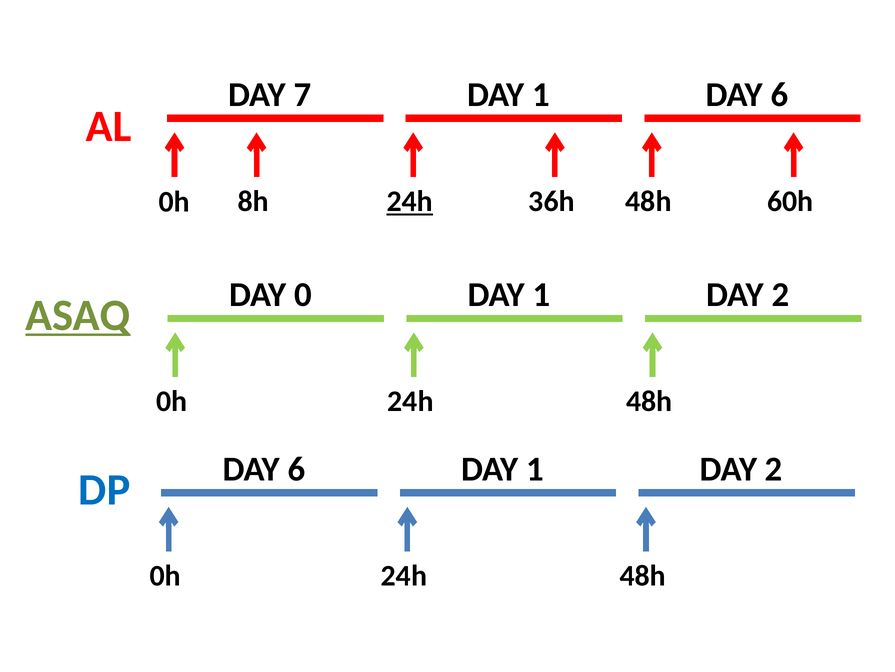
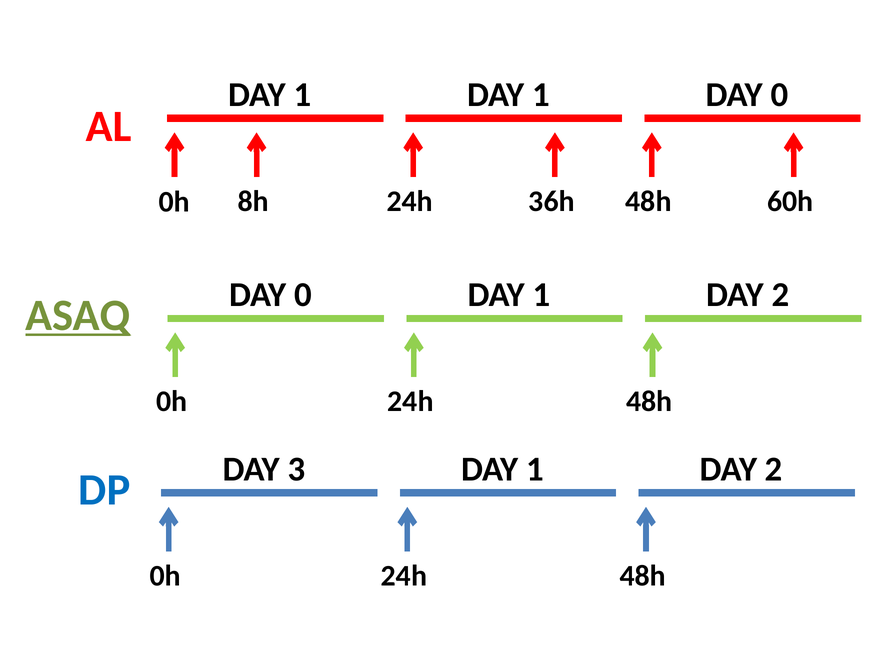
7: 7 -> 1 (302, 95)
6: 6 -> 0 (780, 95)
24h underline: present -> none (410, 201)
6: 6 -> 3 (296, 469)
